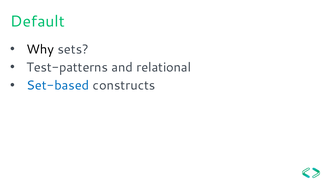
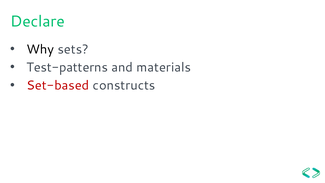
Default: Default -> Declare (38, 21)
relational: relational -> materials (164, 67)
Set-based colour: blue -> red (58, 85)
